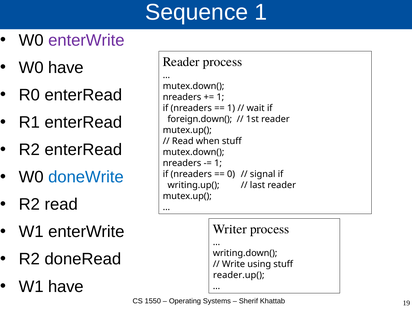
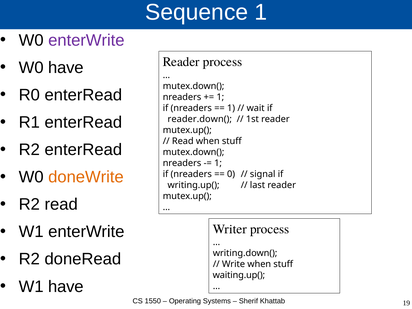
foreign.down(: foreign.down( -> reader.down( (200, 119)
doneWrite colour: blue -> orange (86, 177)
Write using: using -> when (259, 264)
reader.up(: reader.up( -> waiting.up( (239, 275)
